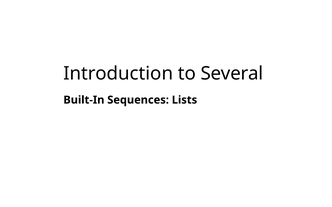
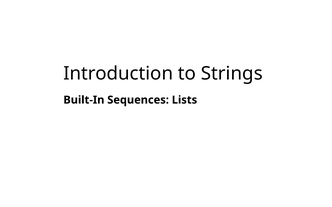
Several: Several -> Strings (232, 74)
